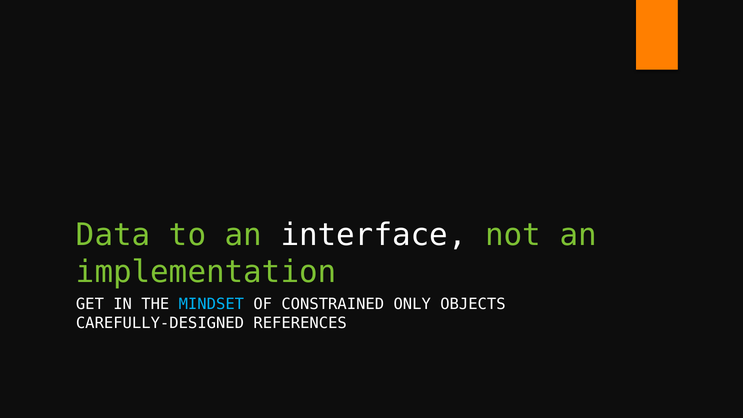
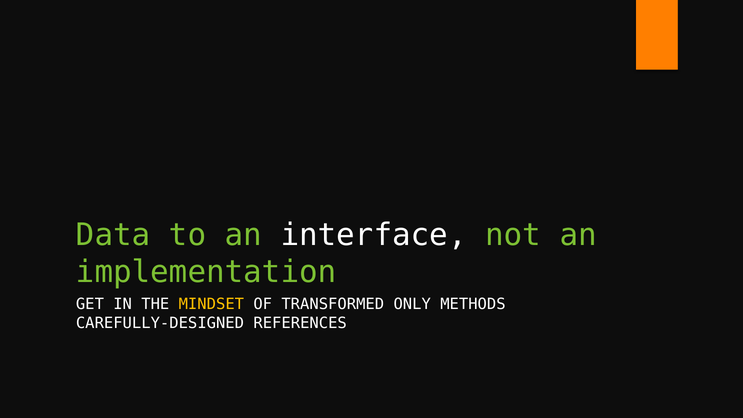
MINDSET colour: light blue -> yellow (211, 304)
CONSTRAINED: CONSTRAINED -> TRANSFORMED (333, 304)
OBJECTS: OBJECTS -> METHODS (473, 304)
